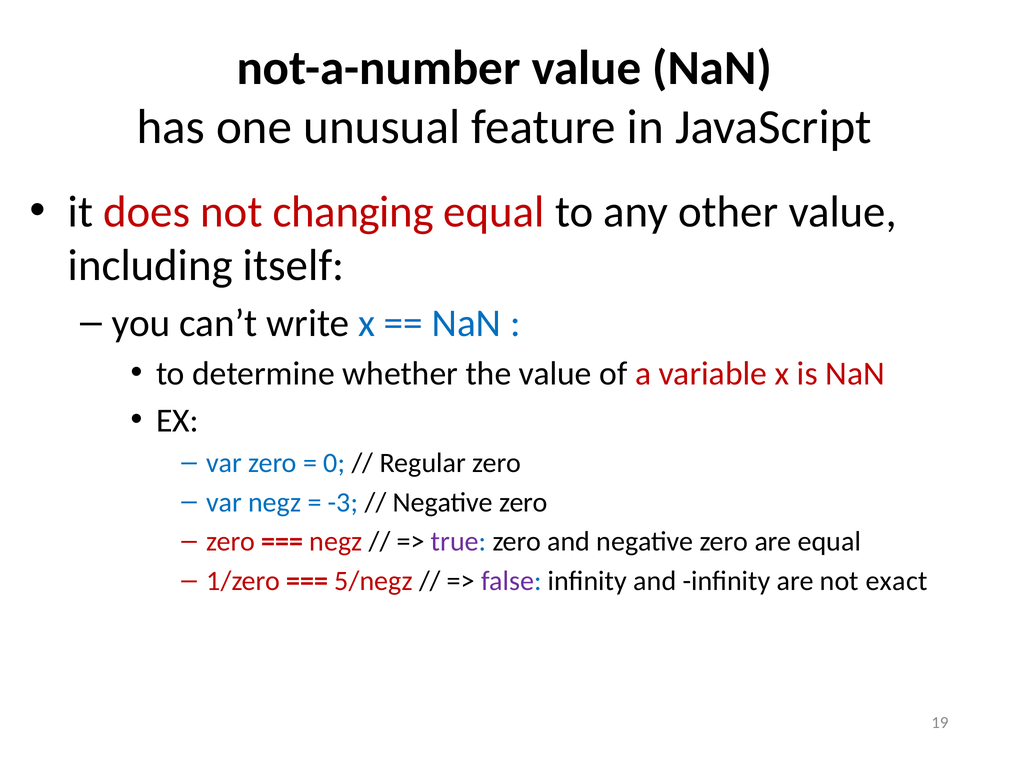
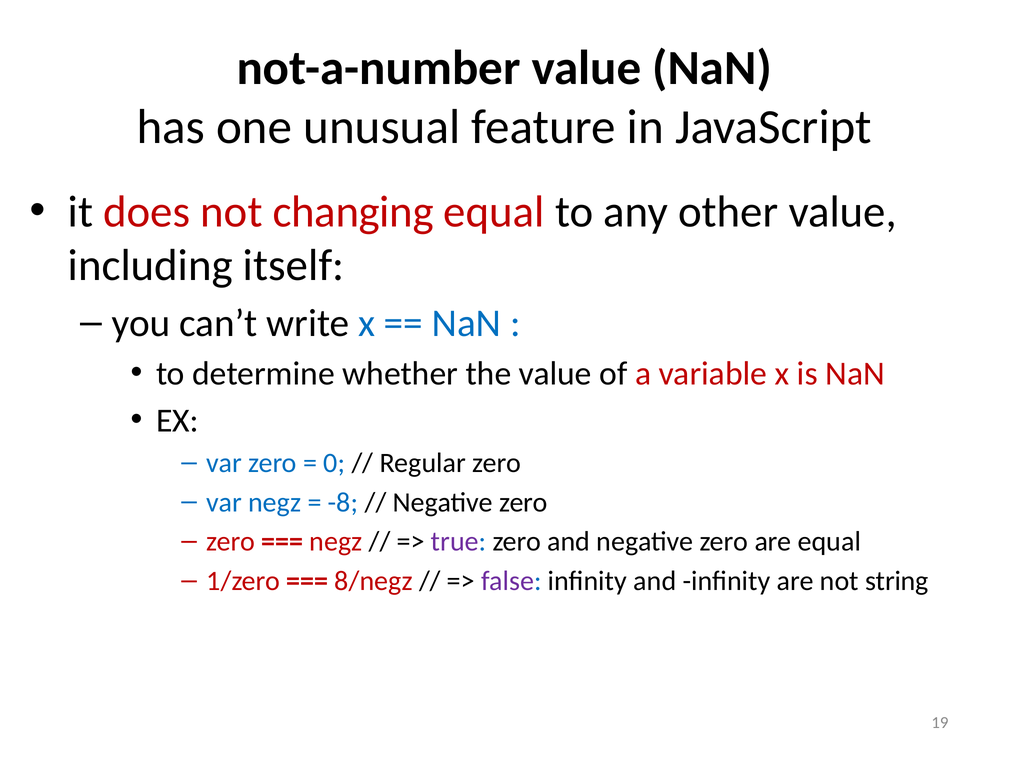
-3: -3 -> -8 (343, 502)
5/negz: 5/negz -> 8/negz (374, 581)
exact: exact -> string (897, 581)
